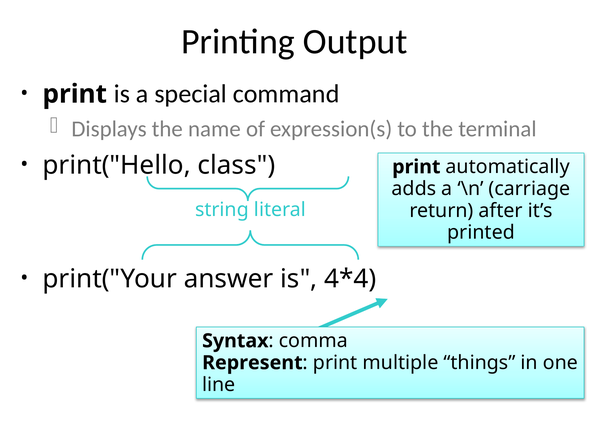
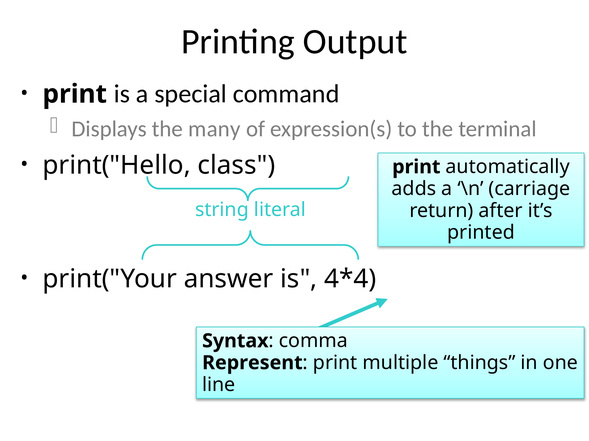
name: name -> many (214, 129)
